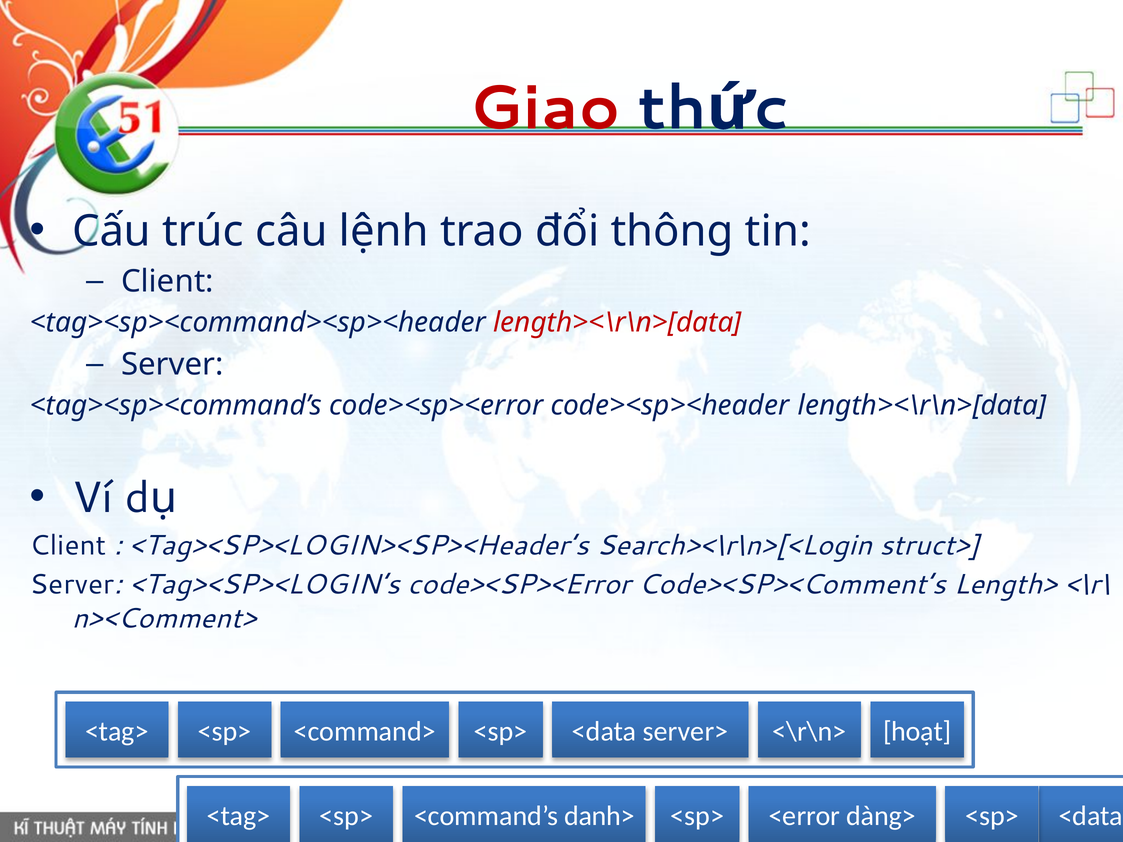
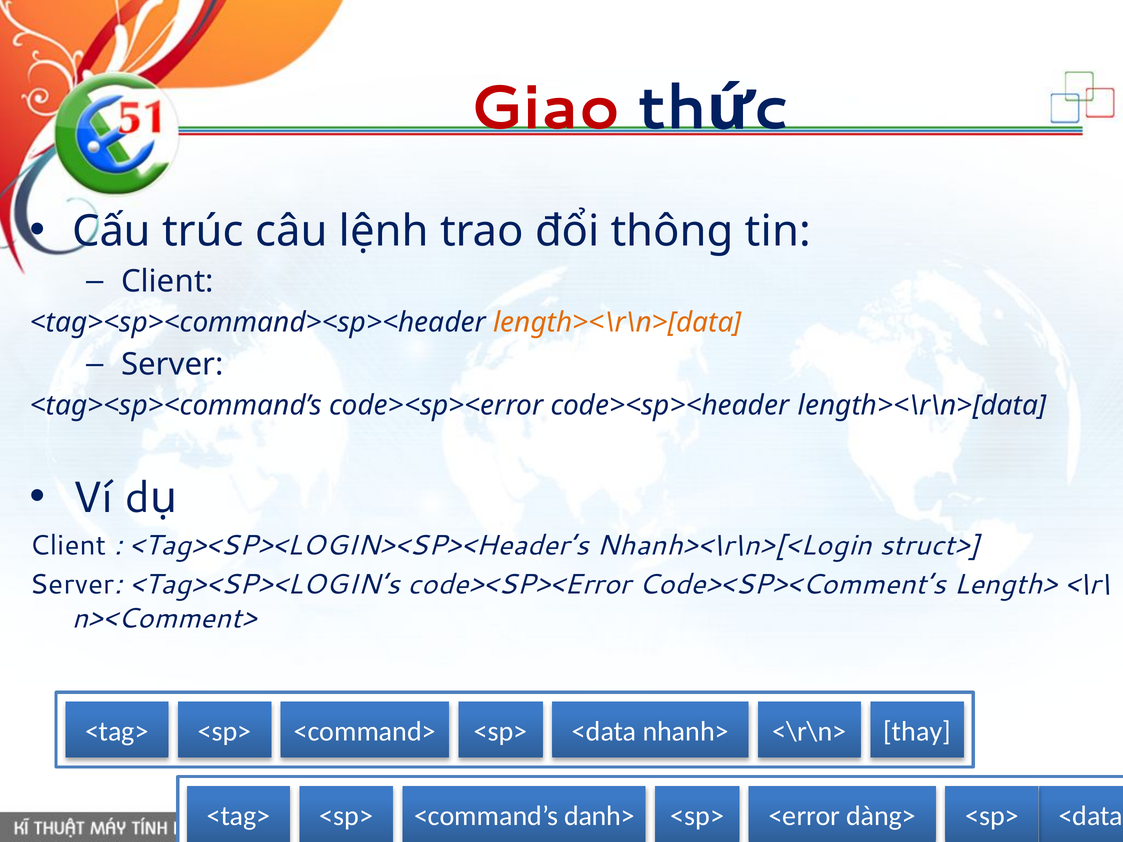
length><\r\n>[data colour: red -> orange (617, 323)
Search><\r\n>[<Login: Search><\r\n>[<Login -> Nhanh><\r\n>[<Login (734, 545)
server>: server> -> nhanh> (686, 732)
hoạt: hoạt -> thay (917, 732)
